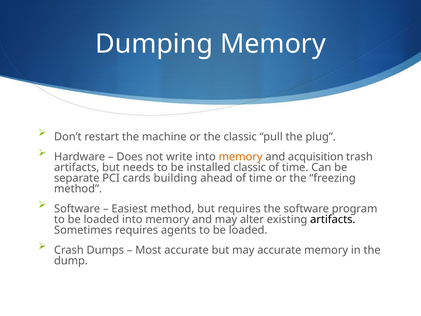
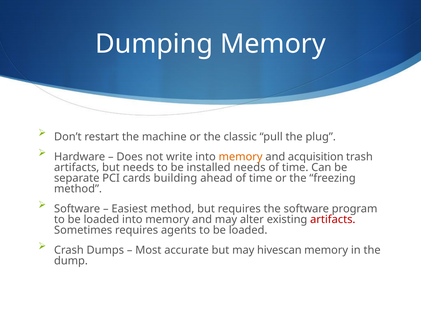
installed classic: classic -> needs (250, 167)
artifacts colour: black -> red (333, 219)
may accurate: accurate -> hivescan (279, 250)
